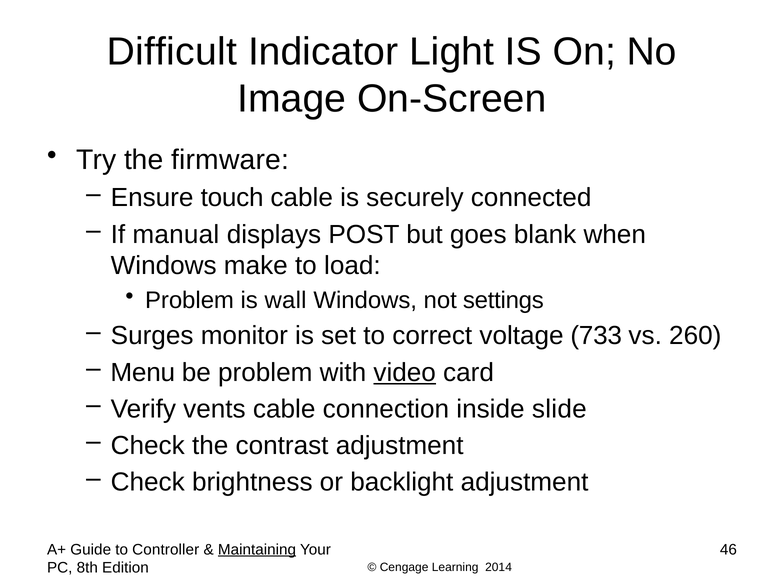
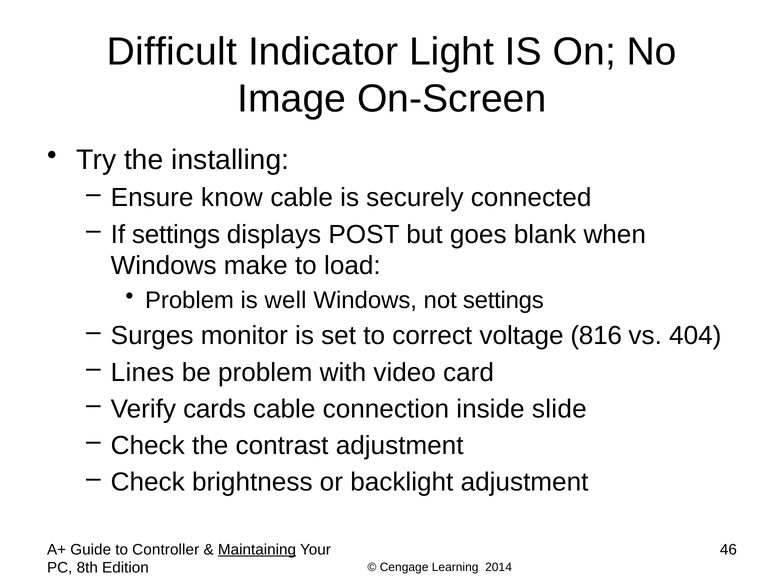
firmware: firmware -> installing (230, 160)
touch: touch -> know (232, 198)
If manual: manual -> settings (176, 234)
wall: wall -> well (286, 300)
733: 733 -> 816 (596, 336)
260: 260 -> 404 (695, 336)
Menu: Menu -> Lines (143, 372)
video underline: present -> none (405, 372)
vents: vents -> cards (215, 409)
